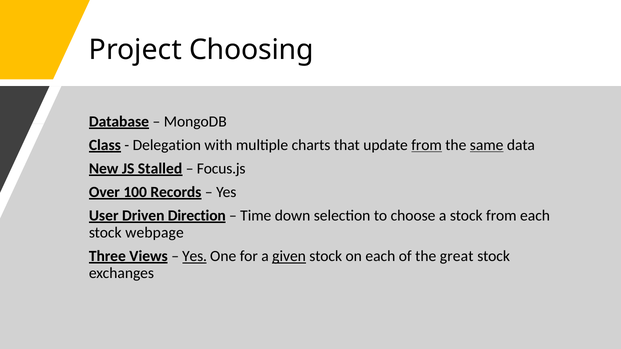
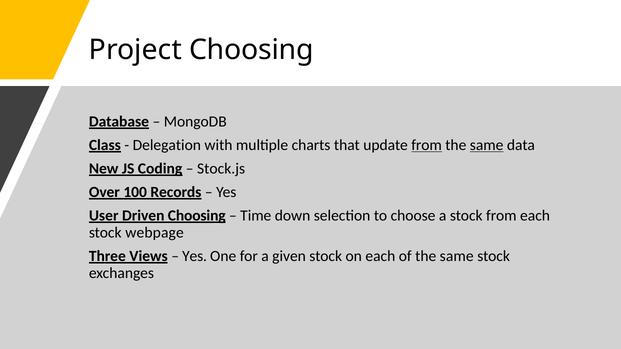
Stalled: Stalled -> Coding (160, 169)
Focus.js: Focus.js -> Stock.js (221, 169)
Driven Direction: Direction -> Choosing (197, 216)
Yes underline: present -> none (195, 256)
given underline: present -> none (289, 256)
of the great: great -> same (457, 256)
